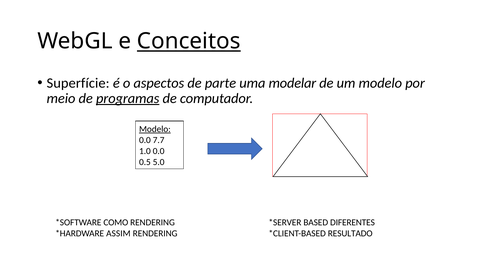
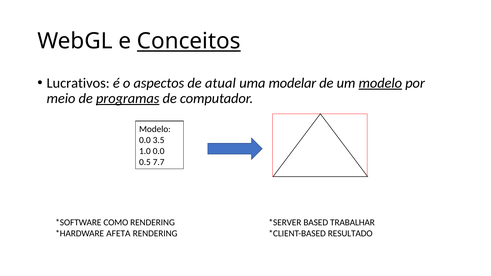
Superfície: Superfície -> Lucrativos (78, 83)
parte: parte -> atual (220, 83)
modelo underline: none -> present (380, 83)
Modelo underline: present -> none (155, 129)
7.7: 7.7 -> 3.5 (159, 140)
5.0: 5.0 -> 7.7 (159, 162)
DIFERENTES: DIFERENTES -> TRABALHAR (352, 223)
ASSIM: ASSIM -> AFETA (118, 234)
